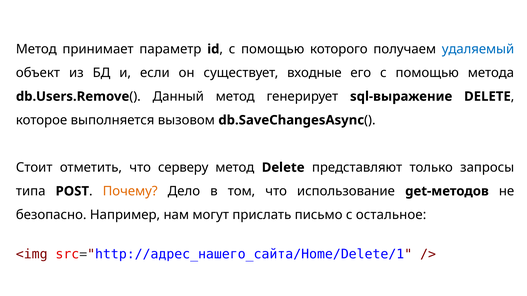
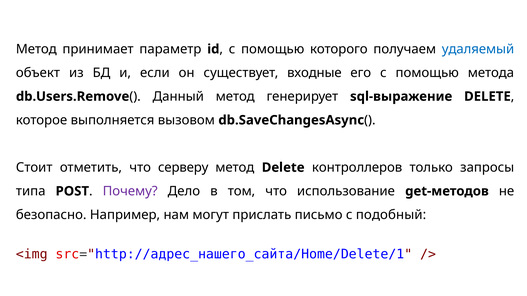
представляют: представляют -> контроллеров (357, 168)
Почему colour: orange -> purple (130, 191)
остальное: остальное -> подобный (391, 215)
